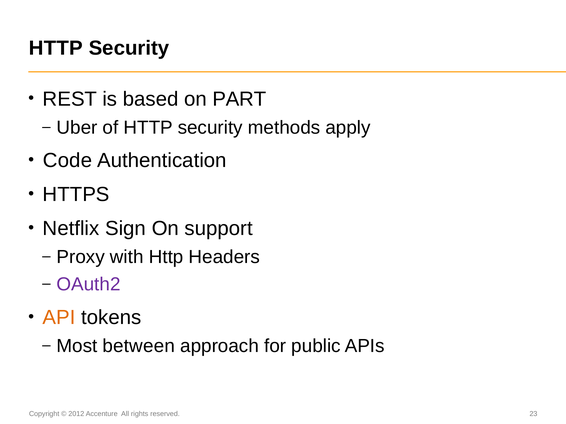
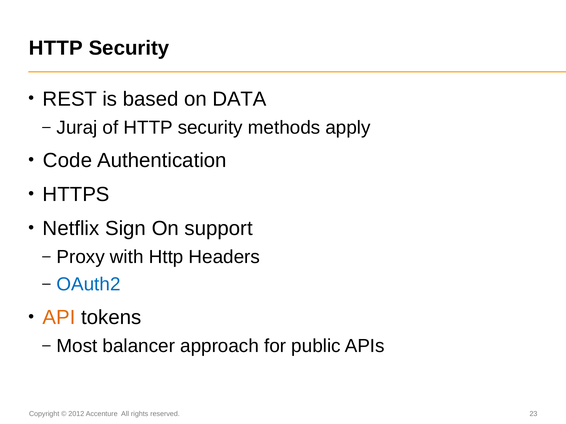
PART: PART -> DATA (239, 99)
Uber: Uber -> Juraj (77, 128)
OAuth2 colour: purple -> blue (89, 285)
between: between -> balancer (139, 346)
